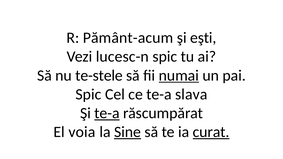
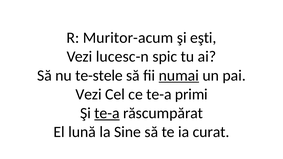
Pământ-acum: Pământ-acum -> Muritor-acum (128, 38)
Spic: Spic -> Vezi (89, 94)
slava: slava -> primi (191, 94)
voia: voia -> lună (82, 132)
Sine underline: present -> none (128, 132)
curat underline: present -> none (211, 132)
